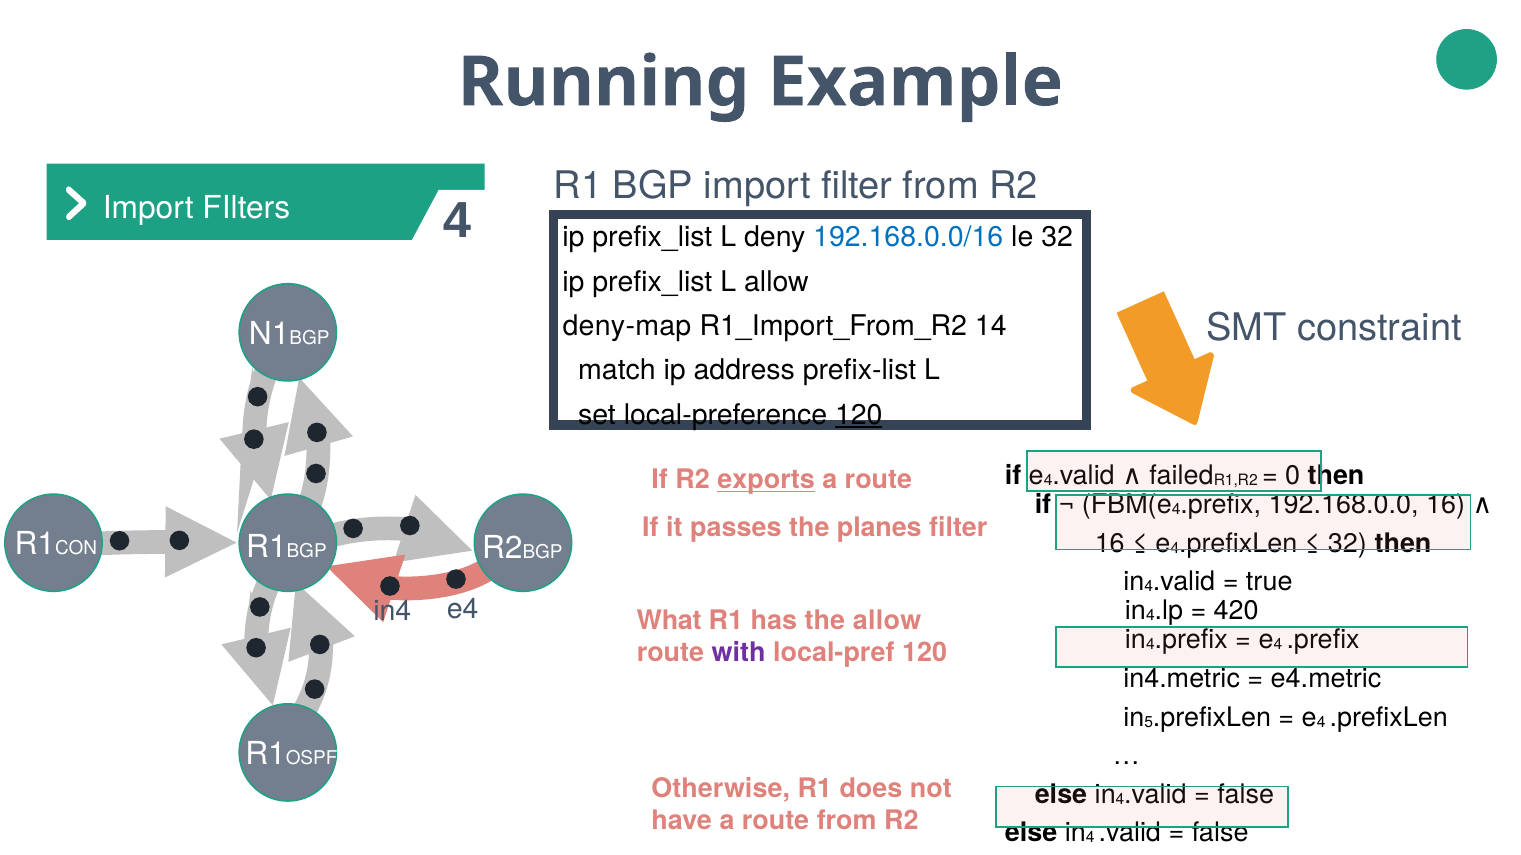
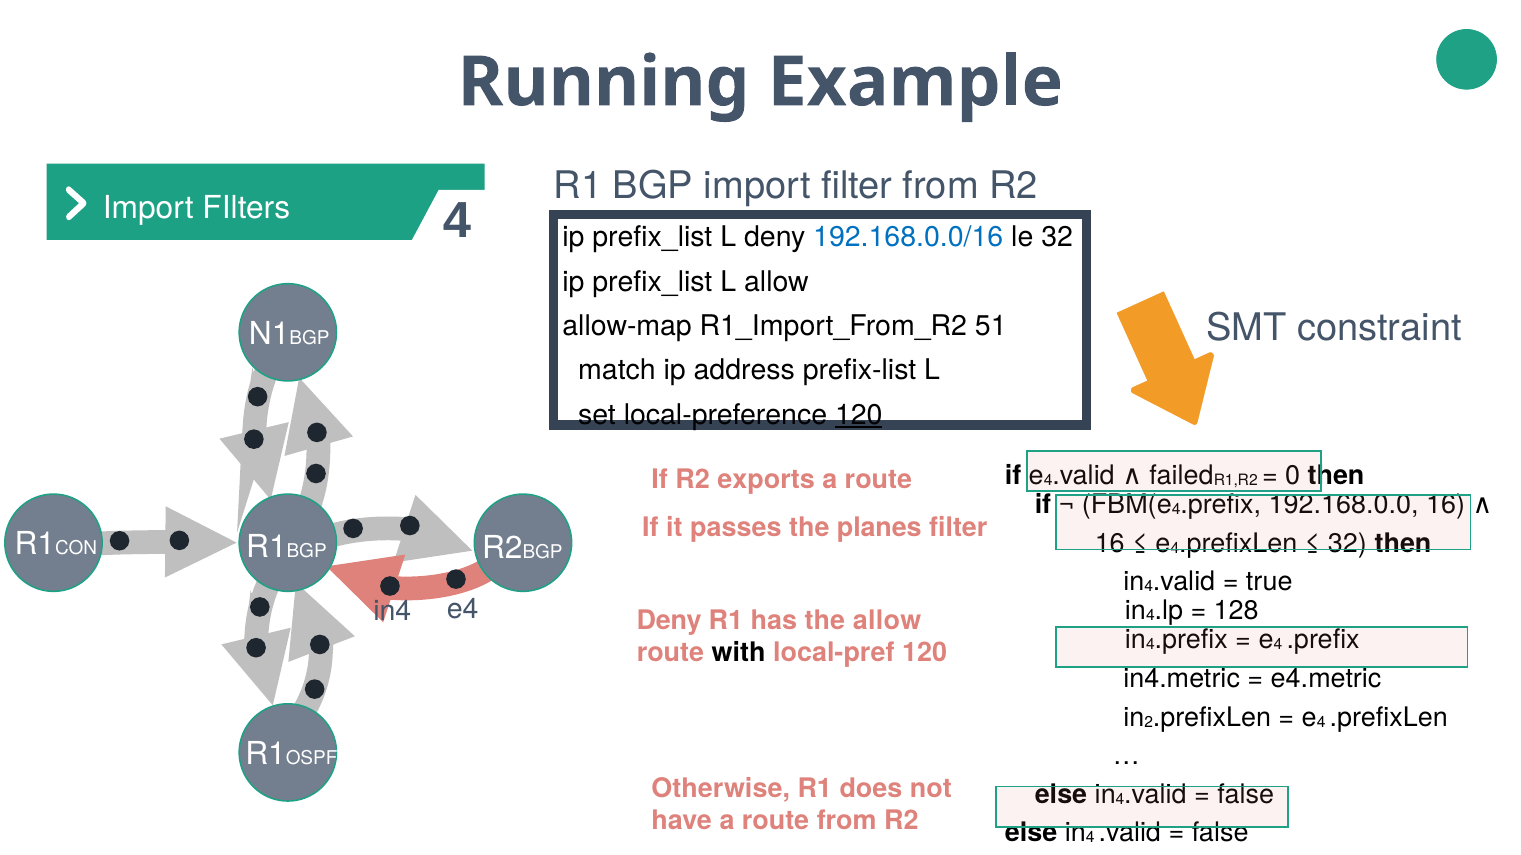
deny-map: deny-map -> allow-map (627, 326)
14: 14 -> 51 (991, 326)
exports underline: present -> none (766, 480)
420: 420 -> 128 (1236, 611)
What: What -> Deny (669, 621)
with colour: purple -> black (739, 653)
5: 5 -> 2 (1149, 722)
